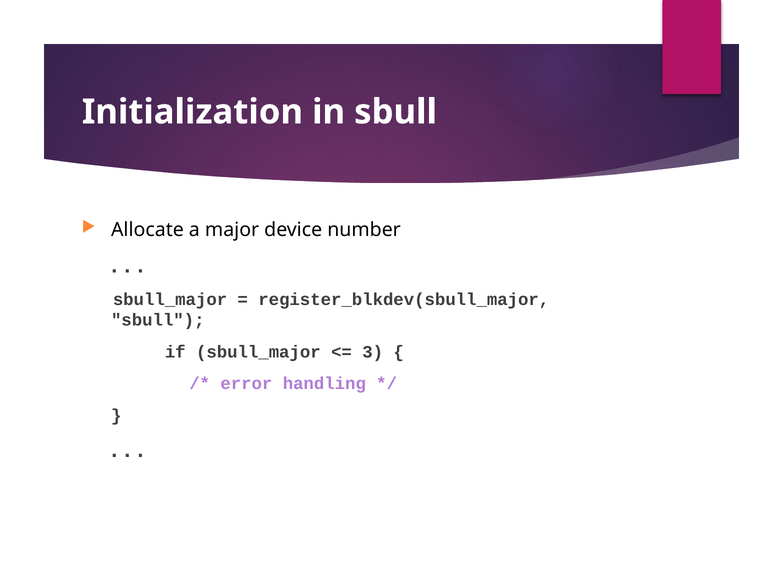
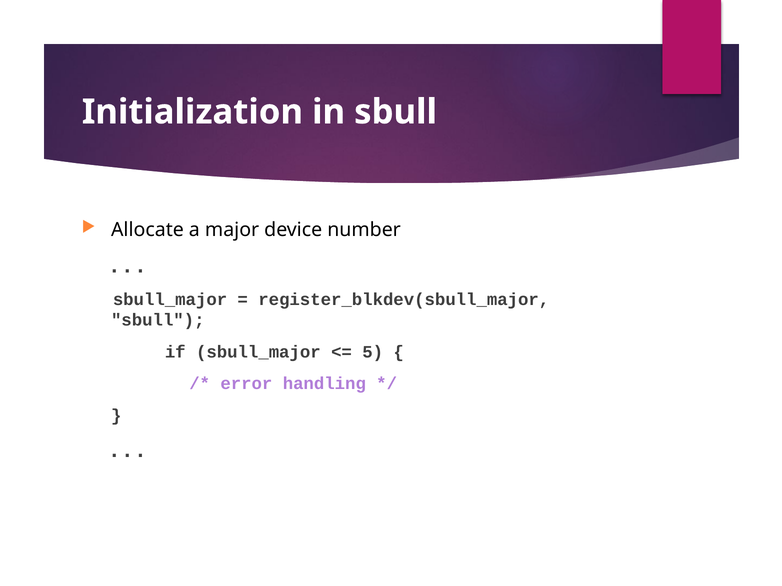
3: 3 -> 5 (373, 352)
